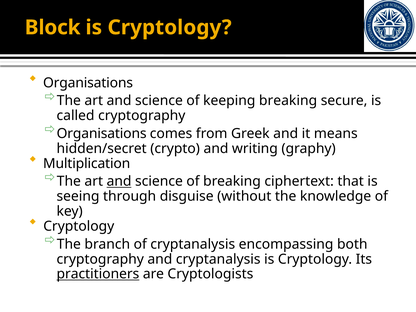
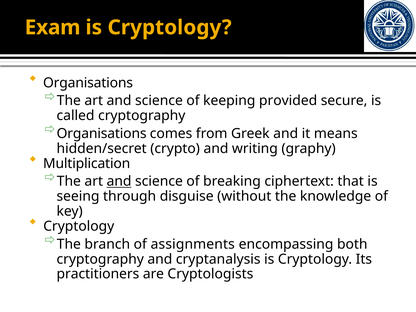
Block: Block -> Exam (53, 27)
keeping breaking: breaking -> provided (288, 101)
of cryptanalysis: cryptanalysis -> assignments (193, 244)
practitioners underline: present -> none (98, 274)
